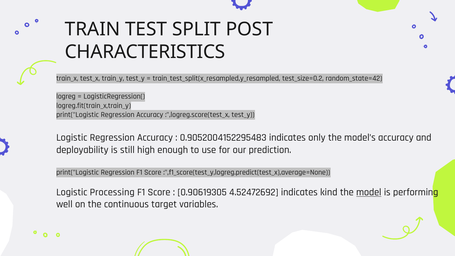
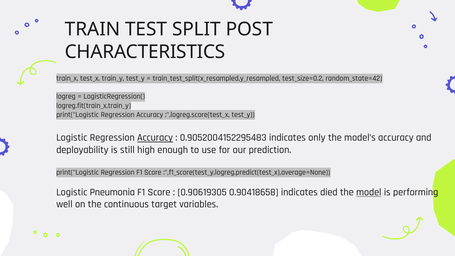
Accuracy underline: none -> present (155, 138)
Processing: Processing -> Pneumonia (112, 192)
4.52472692: 4.52472692 -> 0.90418658 (254, 192)
kind: kind -> died (329, 192)
